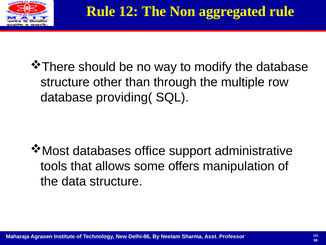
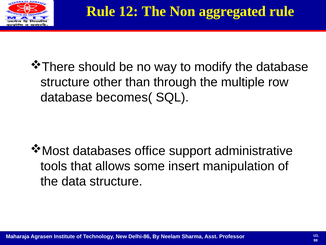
providing(: providing( -> becomes( (124, 97)
offers: offers -> insert (184, 166)
